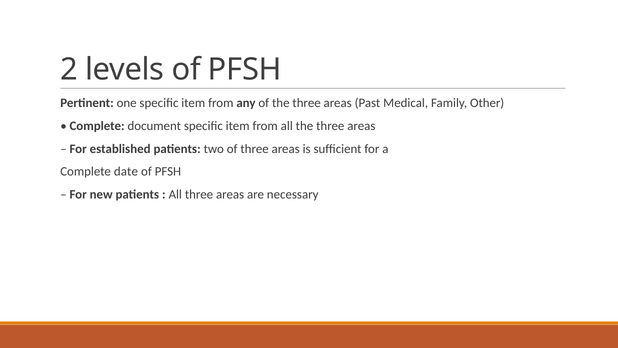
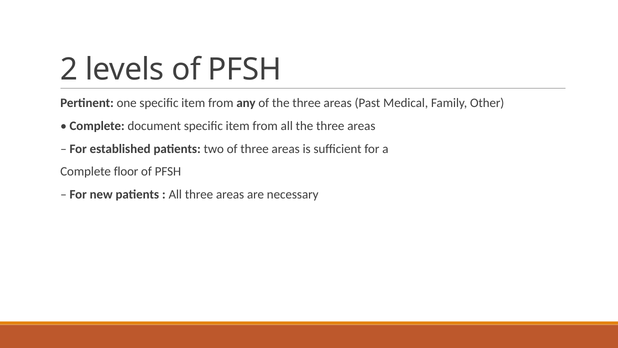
date: date -> floor (126, 172)
